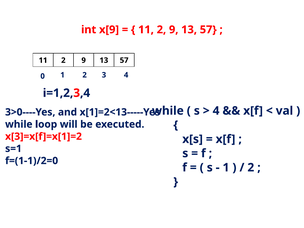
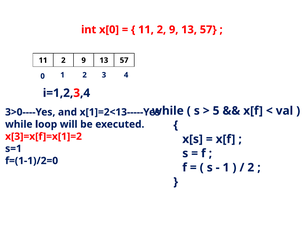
x[9: x[9 -> x[0 (109, 30)
4: 4 -> 5 (216, 111)
